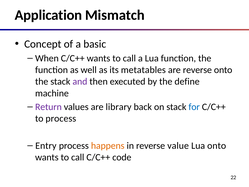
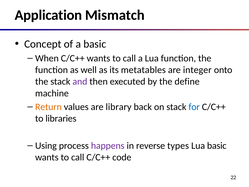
are reverse: reverse -> integer (197, 70)
Return colour: purple -> orange (48, 107)
to process: process -> libraries (61, 118)
Entry: Entry -> Using (46, 145)
happens colour: orange -> purple (108, 145)
value: value -> types (178, 145)
Lua onto: onto -> basic (217, 145)
